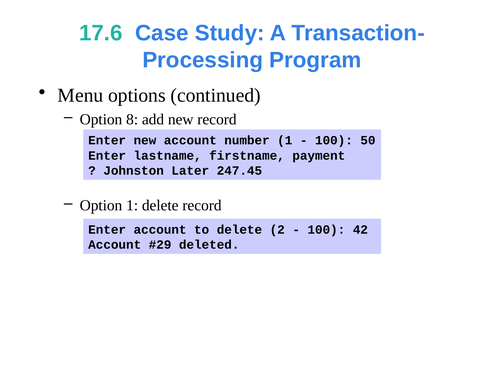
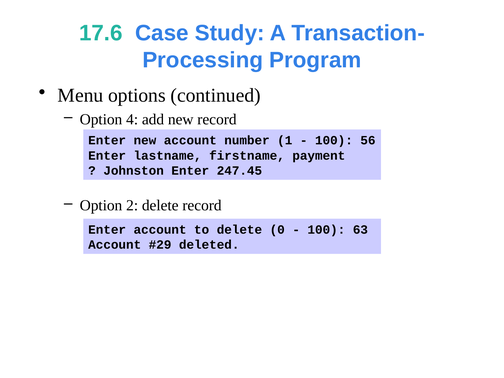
8: 8 -> 4 (132, 119)
50: 50 -> 56 (368, 140)
Johnston Later: Later -> Enter (190, 171)
Option 1: 1 -> 2 (132, 205)
2: 2 -> 0 (277, 230)
42: 42 -> 63 (360, 230)
